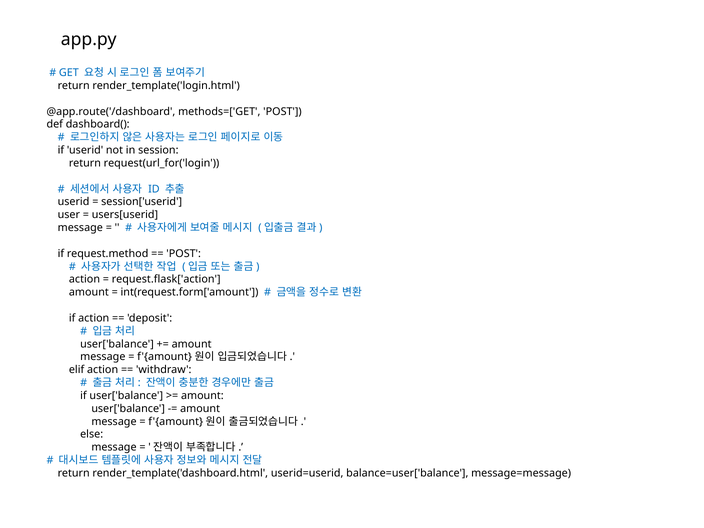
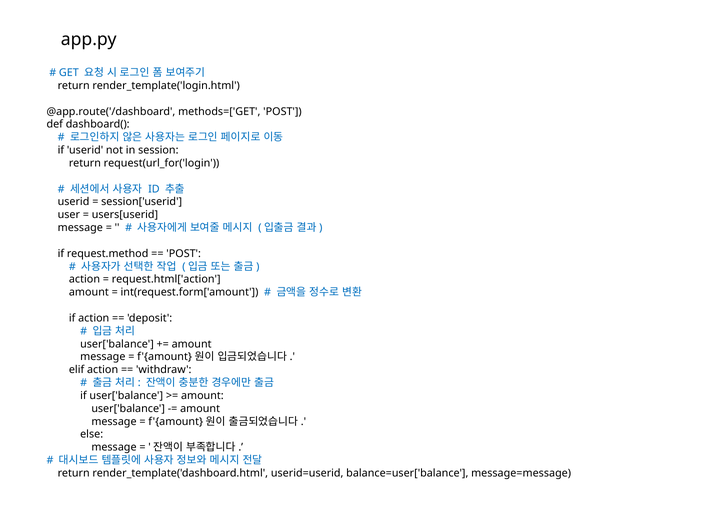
request.flask['action: request.flask['action -> request.html['action (166, 279)
